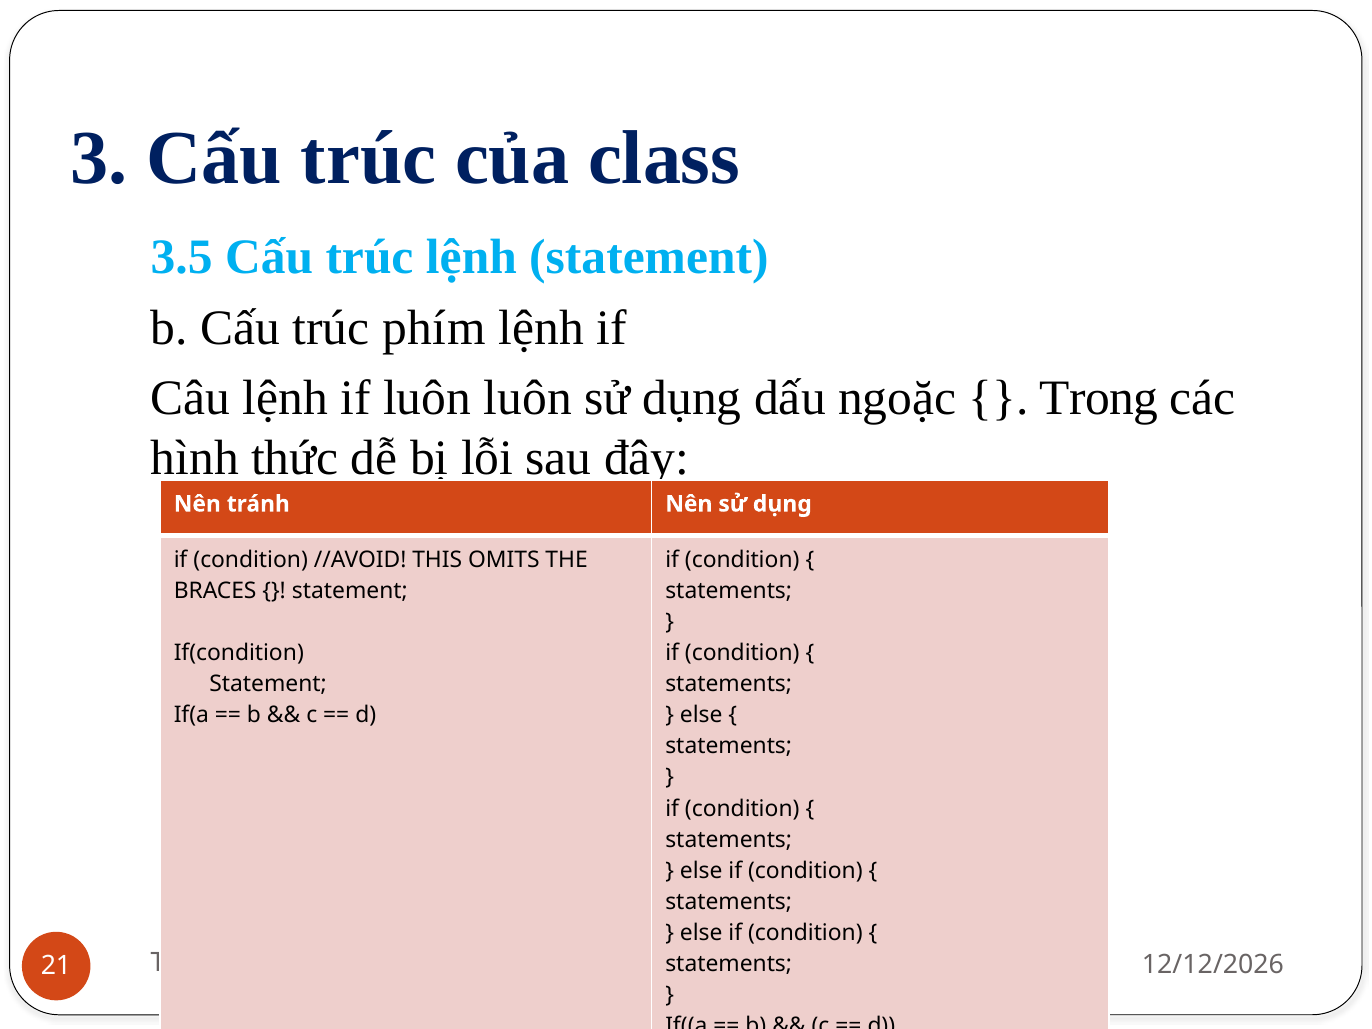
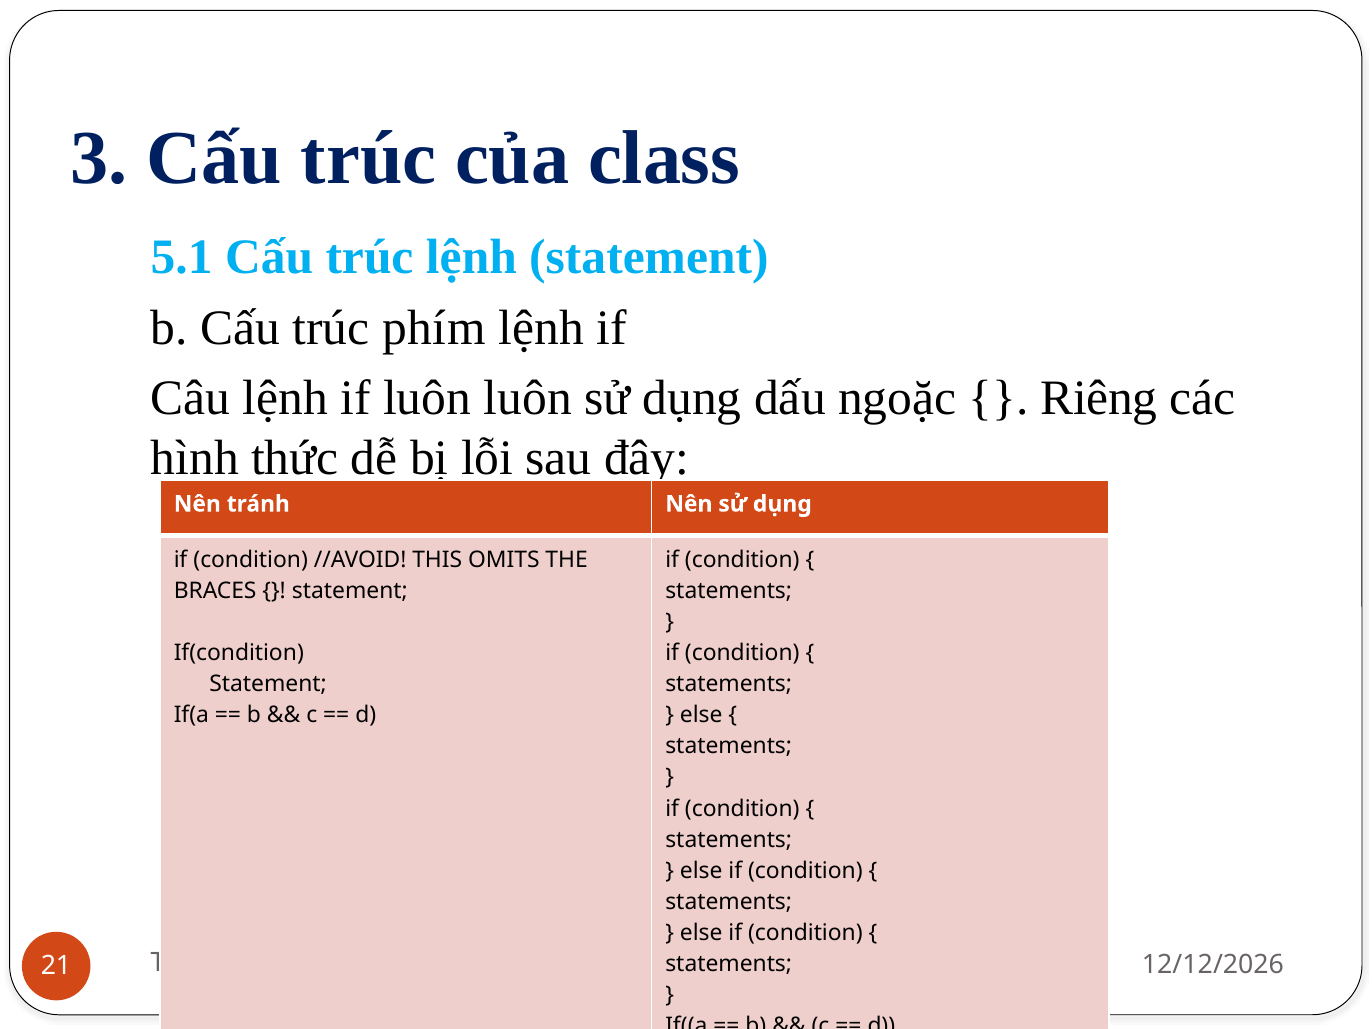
3.5: 3.5 -> 5.1 (182, 257)
Trong: Trong -> Riêng (1099, 399)
